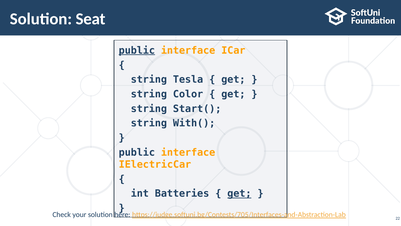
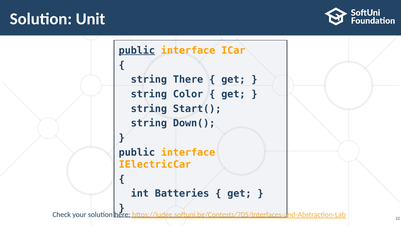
Seat: Seat -> Unit (90, 19)
Tesla: Tesla -> There (188, 79)
With(: With( -> Down( (194, 123)
get underline: present -> none (239, 193)
